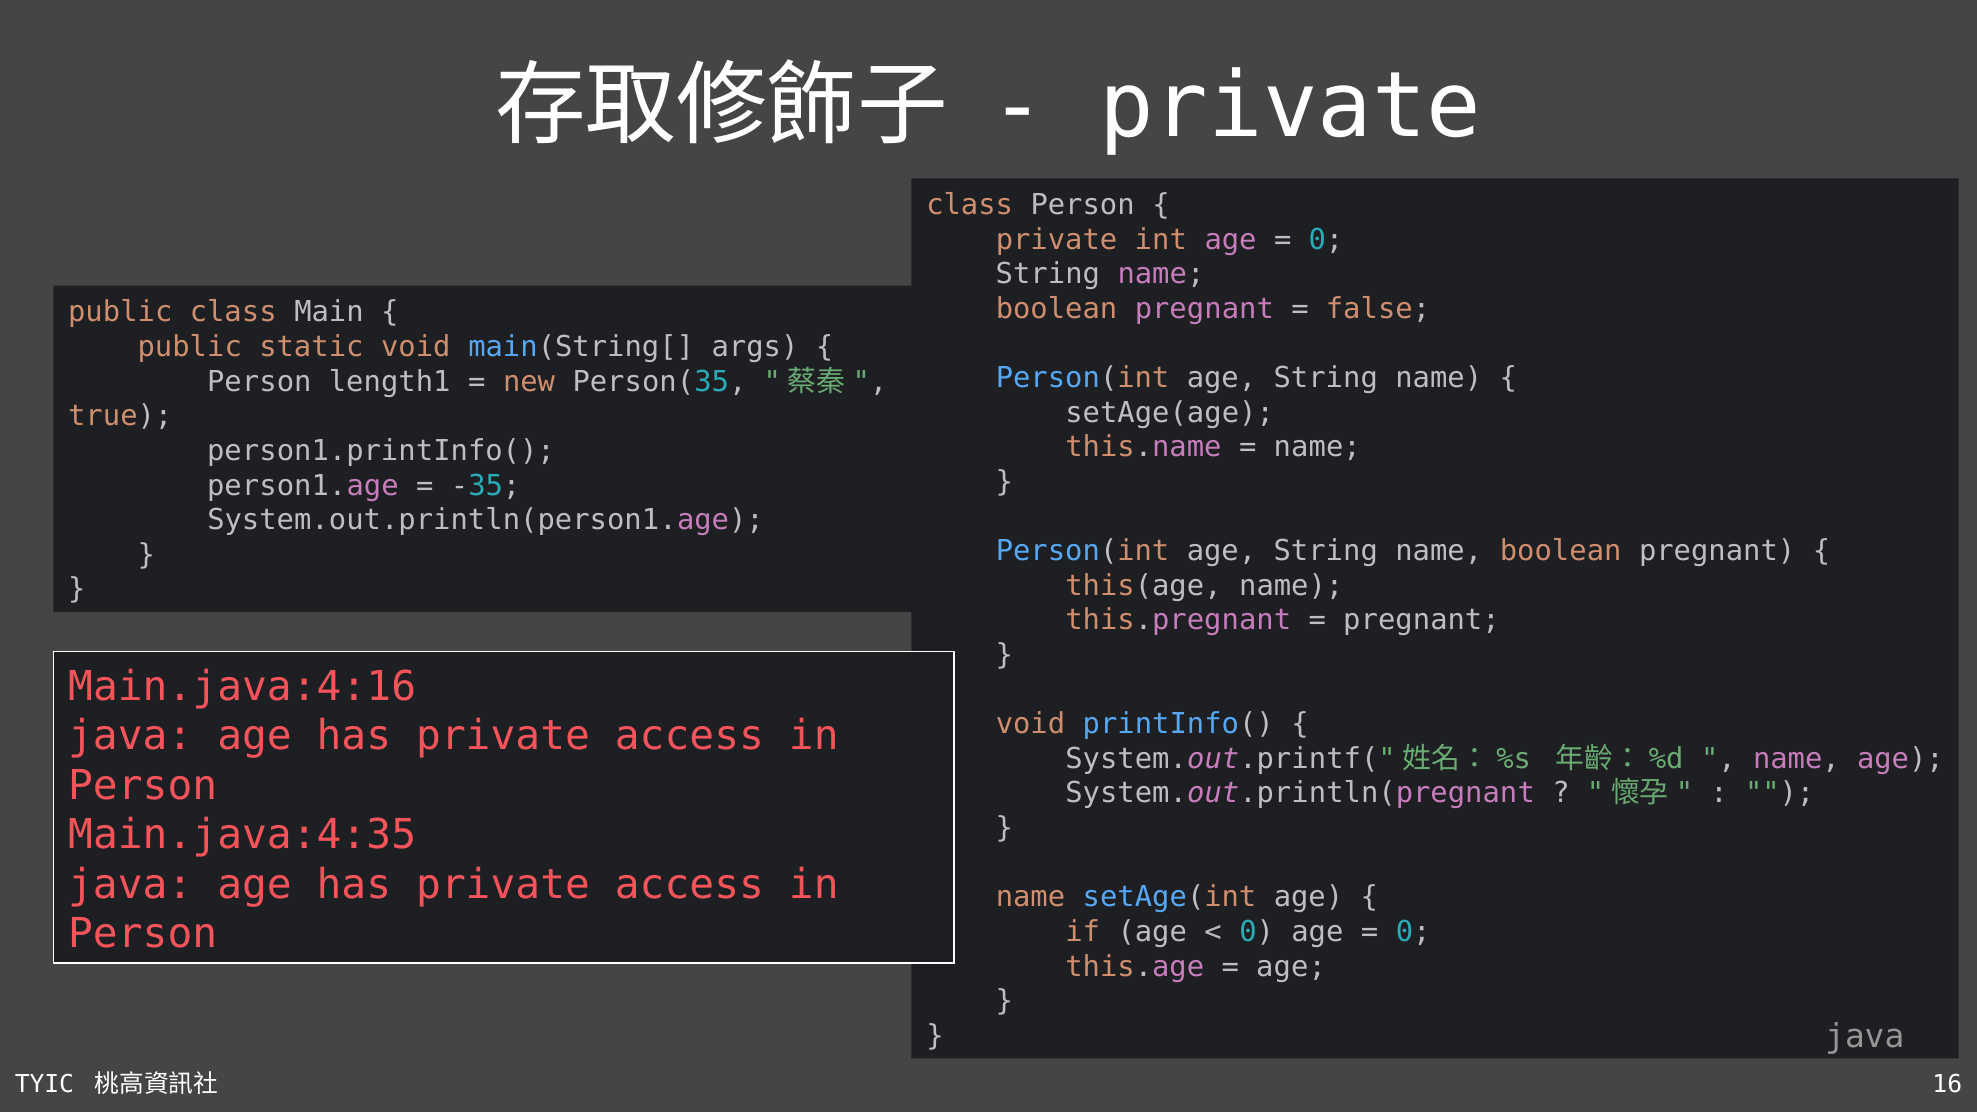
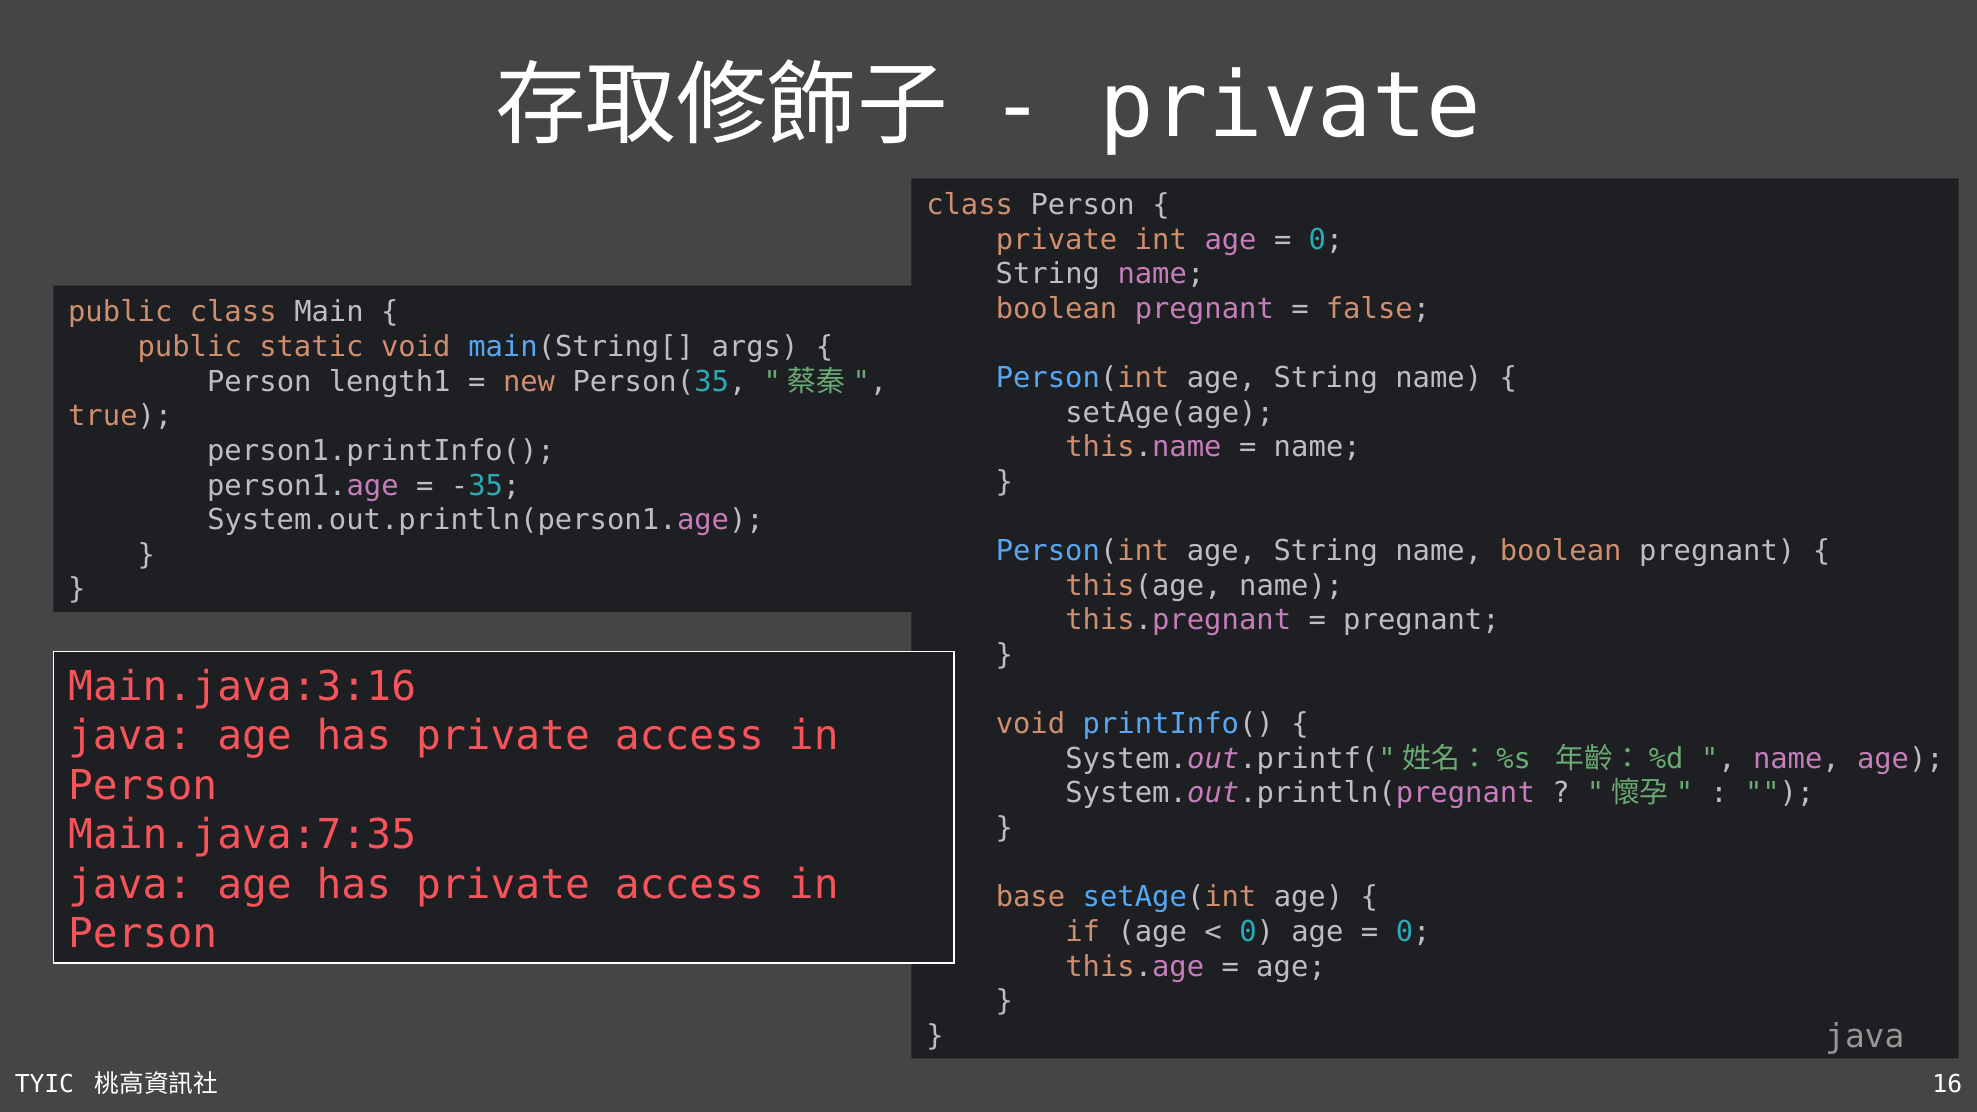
Main.java:4:16: Main.java:4:16 -> Main.java:3:16 (242, 687)
Main.java:4:35: Main.java:4:35 -> Main.java:7:35 (242, 835)
name: name -> base (1030, 897)
